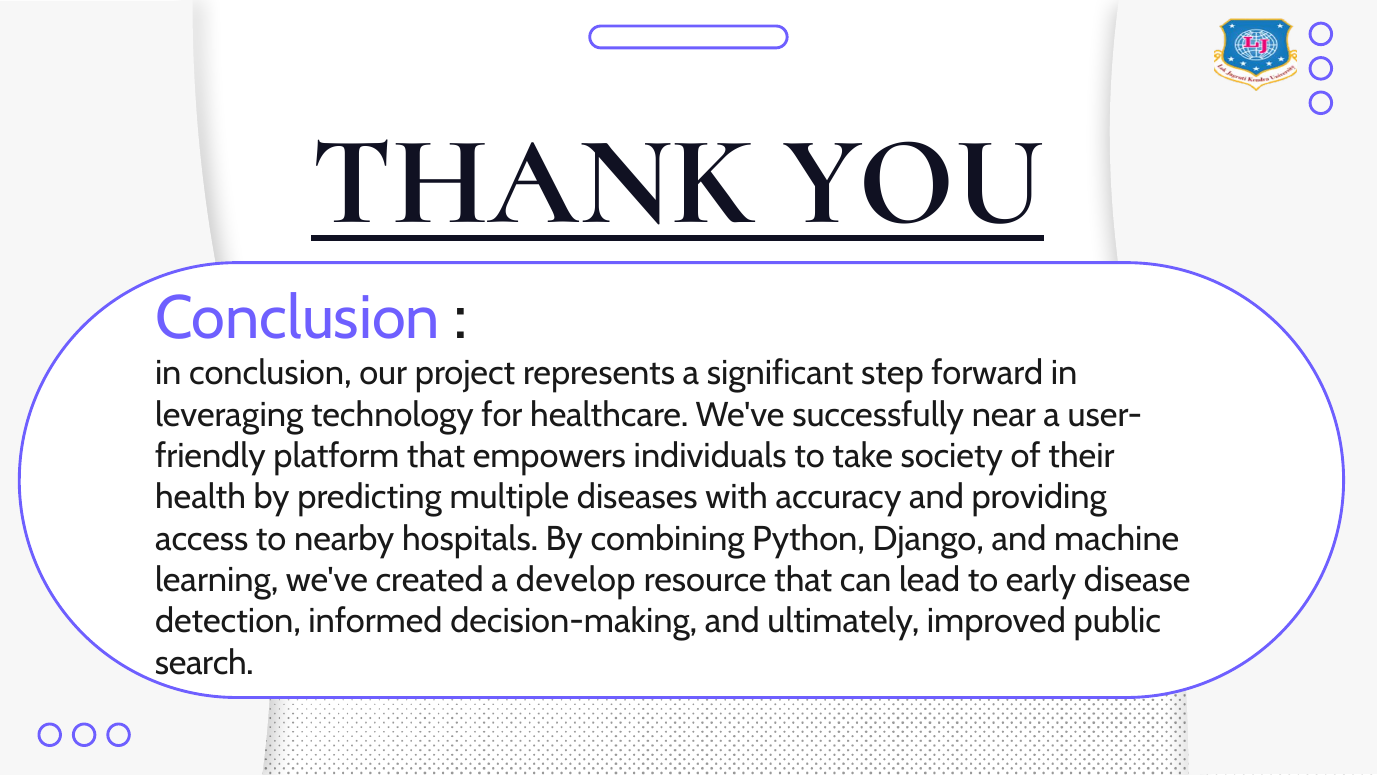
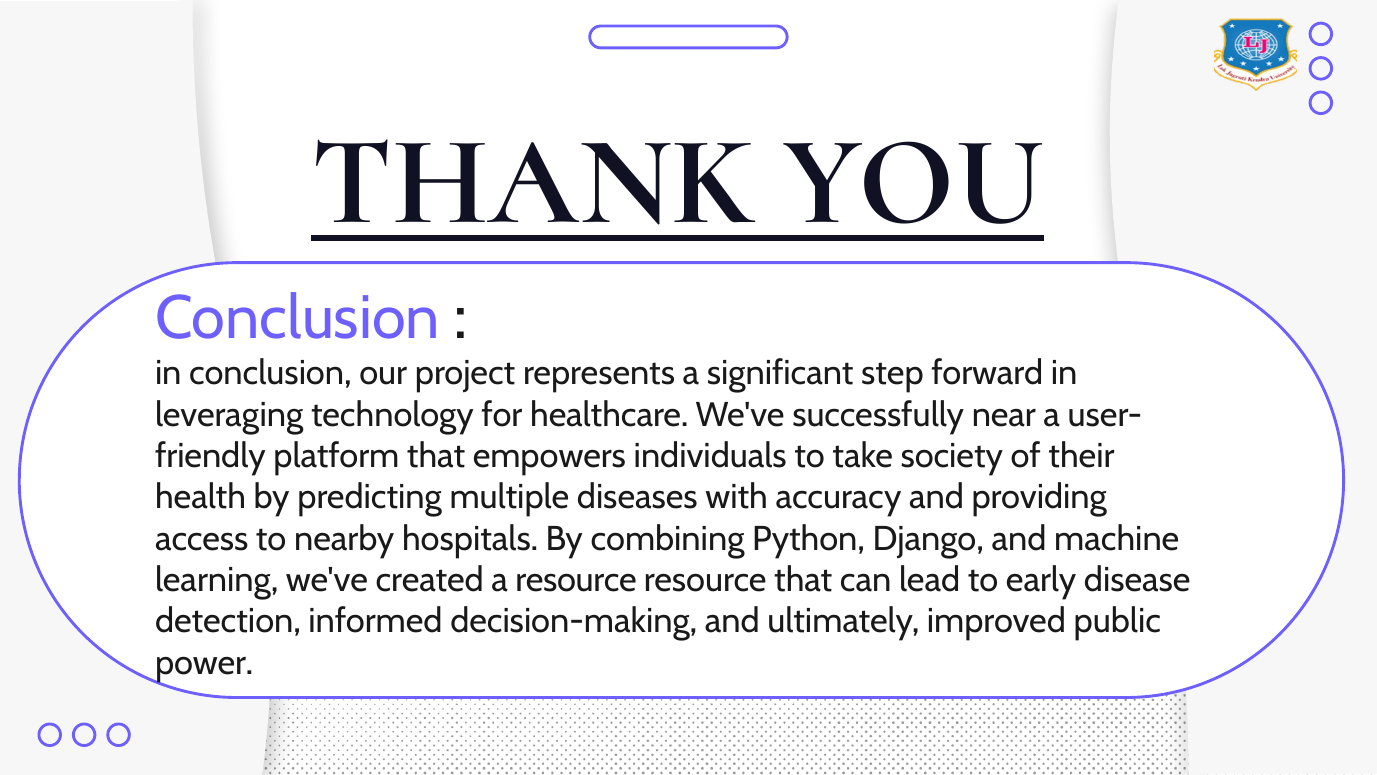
a develop: develop -> resource (576, 580)
search: search -> power (204, 663)
